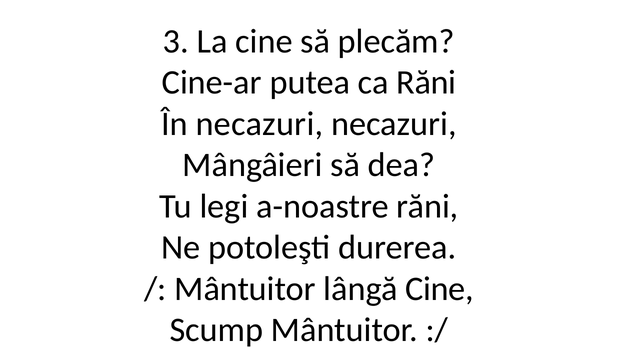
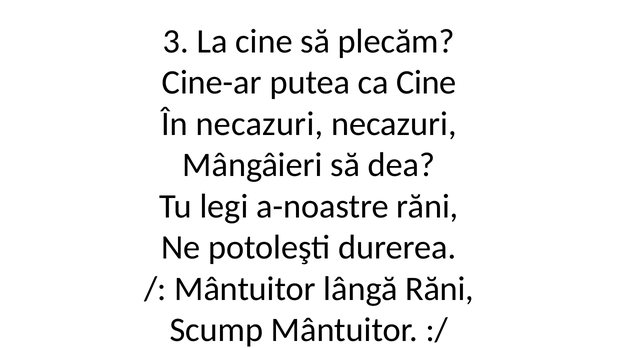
ca Răni: Răni -> Cine (426, 83)
lângă Cine: Cine -> Răni (440, 288)
